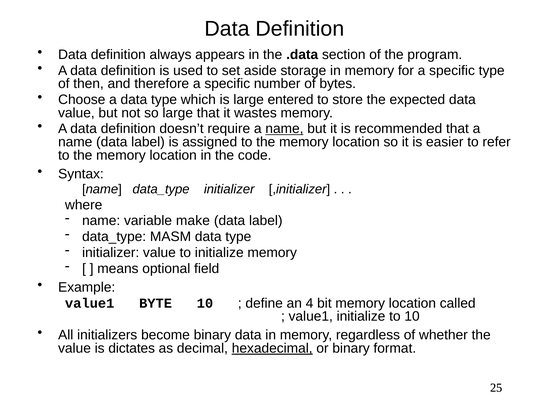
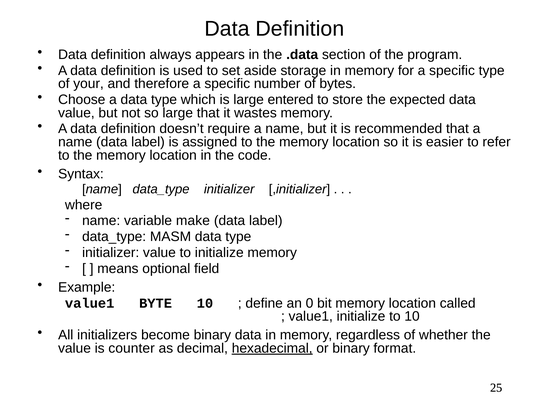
then: then -> your (89, 84)
name underline: present -> none (284, 129)
4: 4 -> 0 (310, 303)
dictates: dictates -> counter (132, 348)
